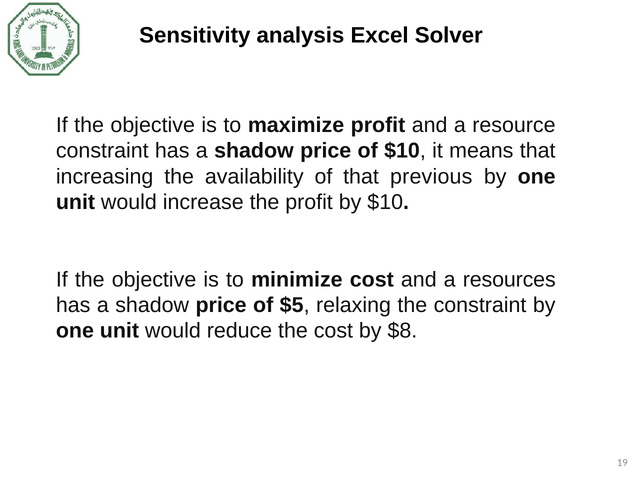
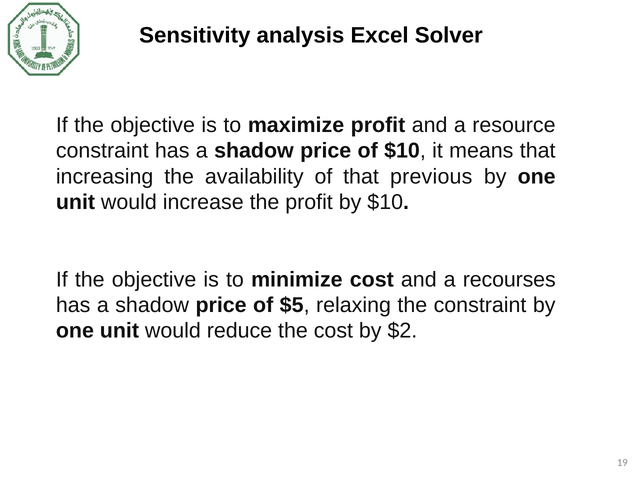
resources: resources -> recourses (509, 279)
$8: $8 -> $2 (402, 331)
